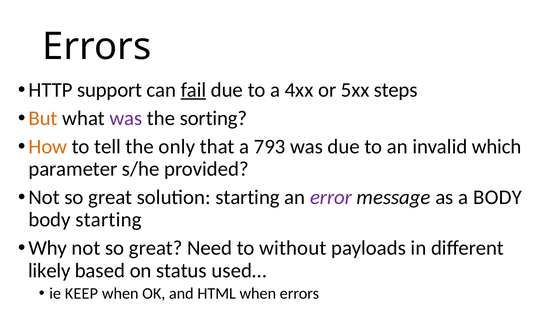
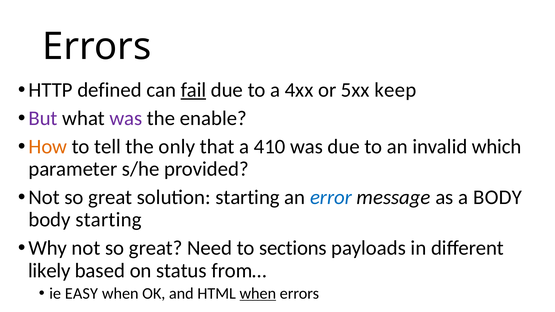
support: support -> defined (110, 90)
steps: steps -> keep (395, 90)
But colour: orange -> purple (43, 118)
sorting: sorting -> enable (213, 118)
793: 793 -> 410 (270, 147)
error colour: purple -> blue (331, 197)
without: without -> sections (293, 248)
used…: used… -> from… (239, 271)
KEEP: KEEP -> EASY (81, 294)
when underline: none -> present (258, 294)
